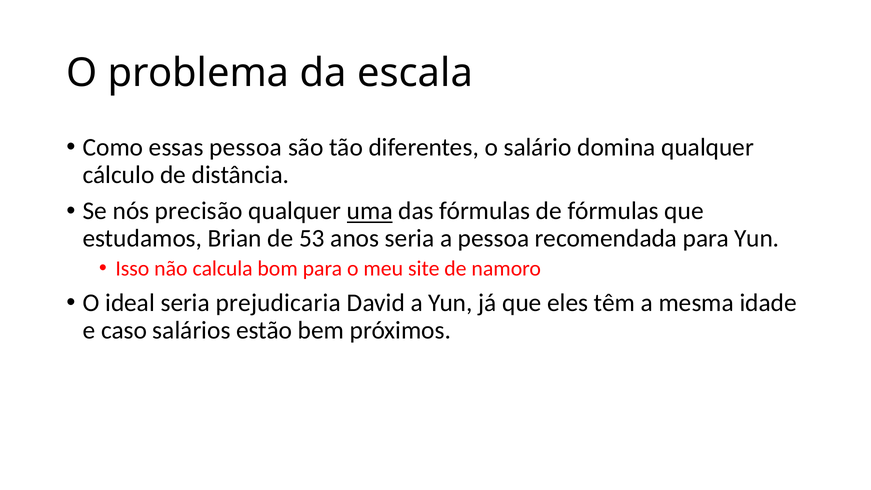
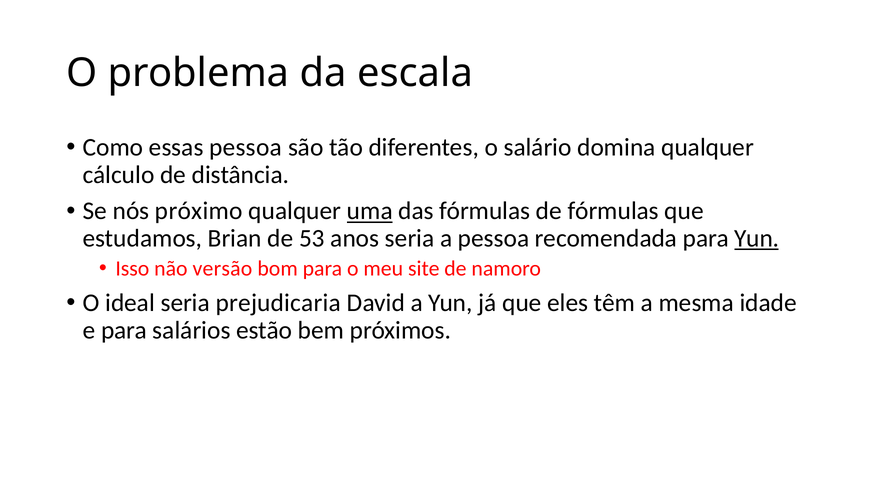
precisão: precisão -> próximo (199, 211)
Yun underline: none -> present (757, 238)
calcula: calcula -> versão (222, 268)
e caso: caso -> para (124, 330)
